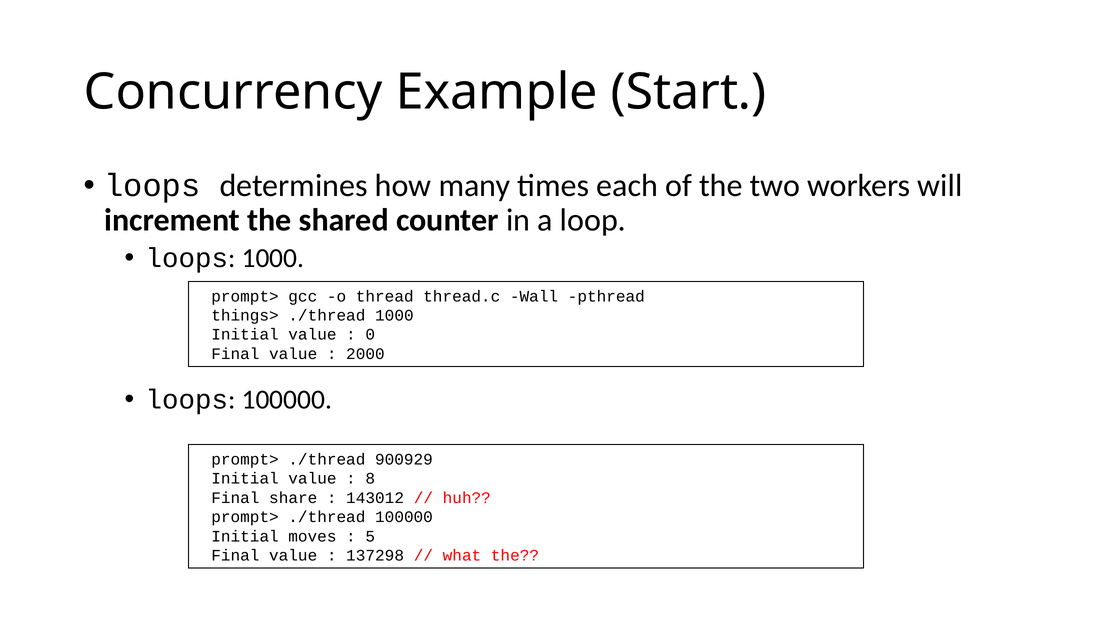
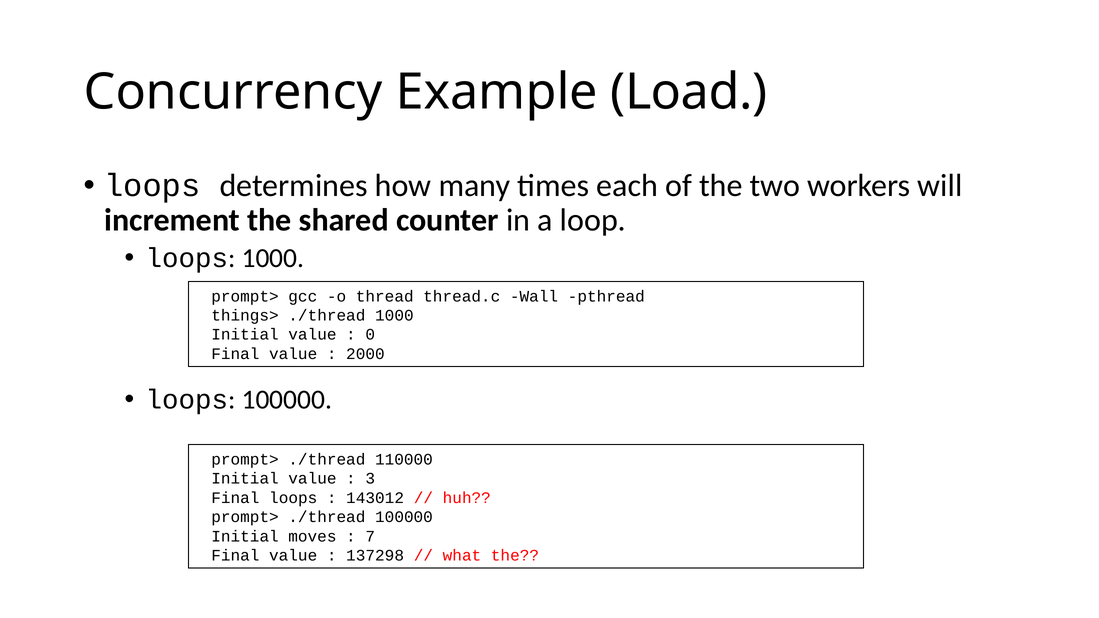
Start: Start -> Load (689, 92)
900929: 900929 -> 110000 (404, 460)
8: 8 -> 3 (370, 479)
Final share: share -> loops (293, 498)
5: 5 -> 7 (370, 537)
